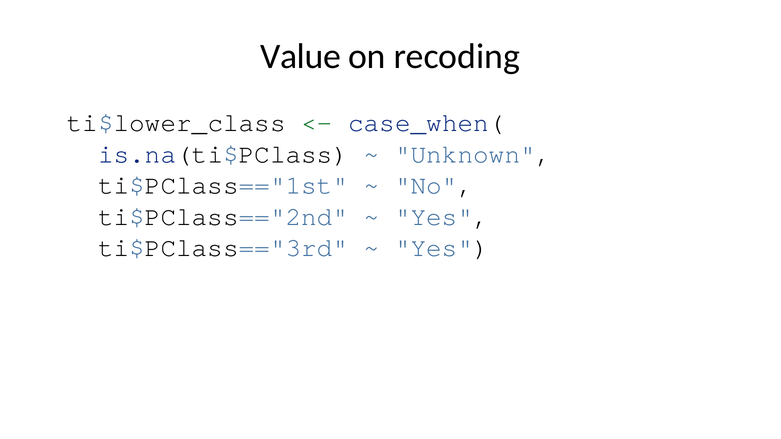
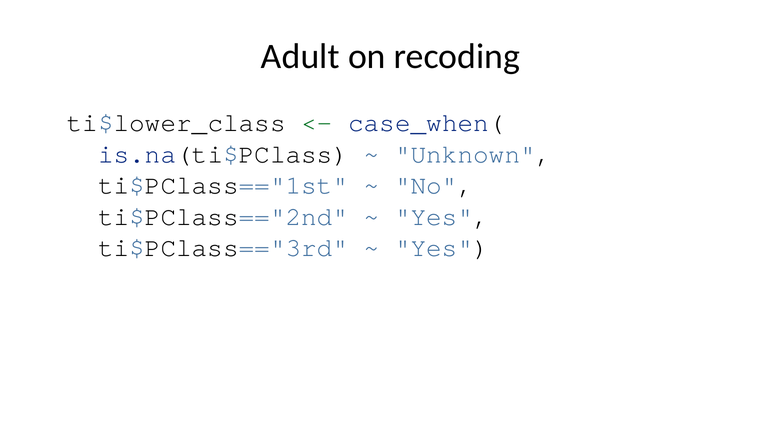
Value: Value -> Adult (300, 57)
